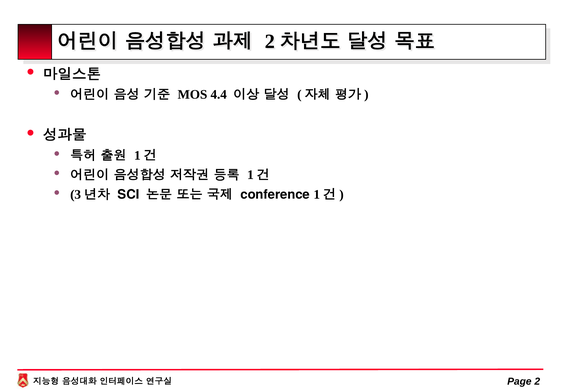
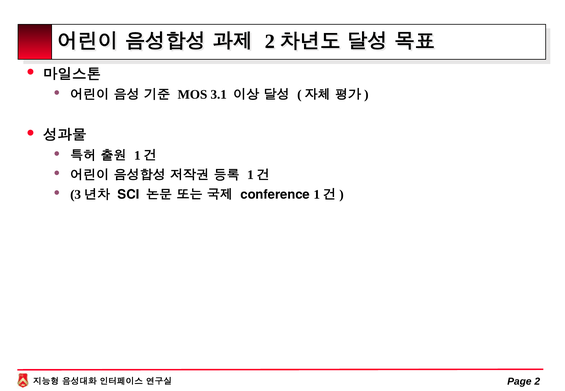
4.4: 4.4 -> 3.1 (219, 95)
